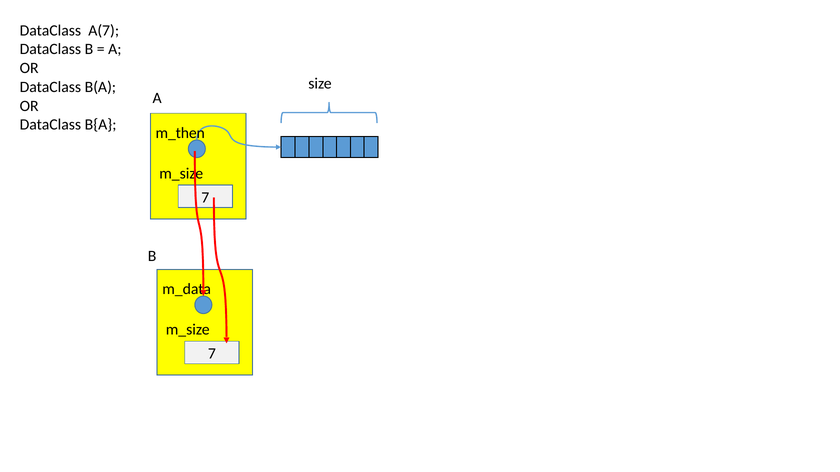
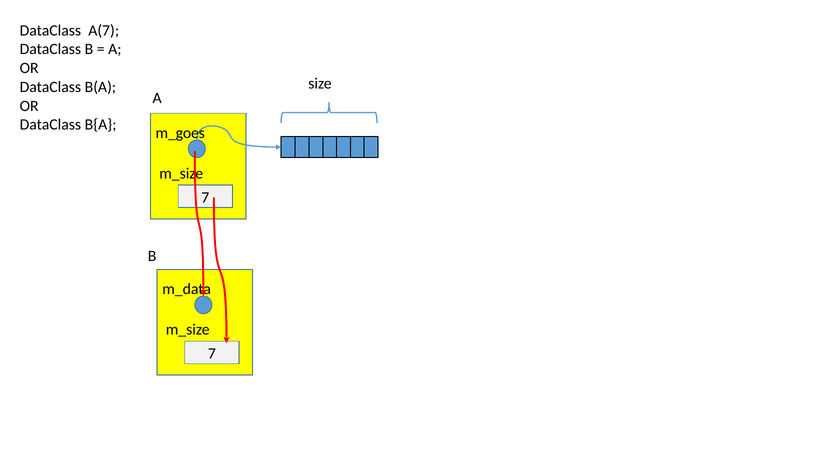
m_then: m_then -> m_goes (180, 133)
